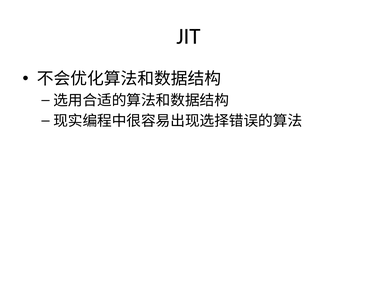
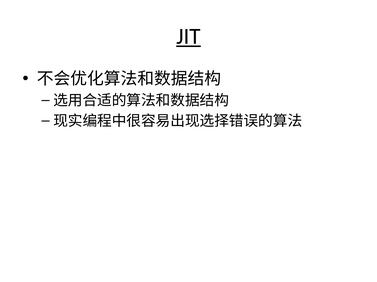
JIT underline: none -> present (188, 36)
